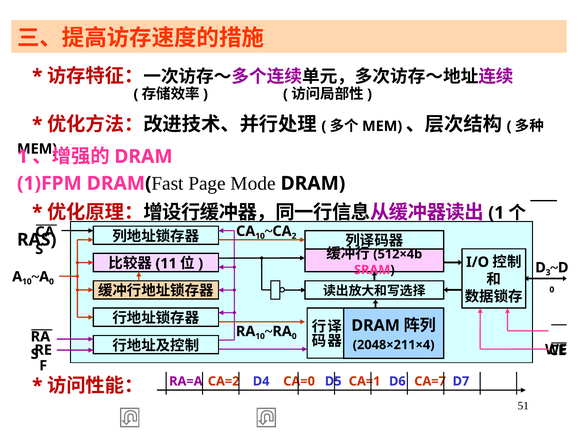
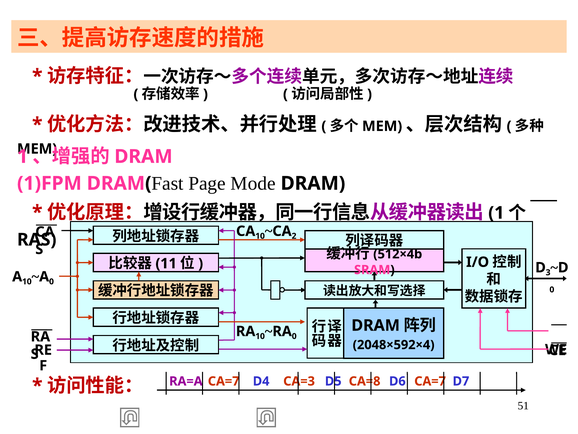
2048×211×4: 2048×211×4 -> 2048×592×4 (394, 344)
RA=A CA=2: CA=2 -> CA=7 (224, 381)
CA=0: CA=0 -> CA=3 (299, 381)
CA=1: CA=1 -> CA=8 (365, 381)
